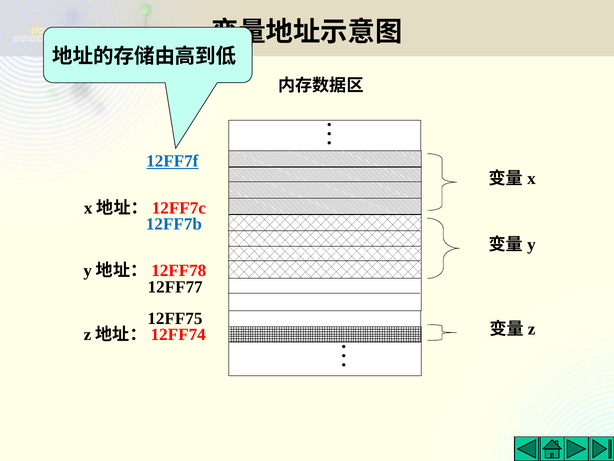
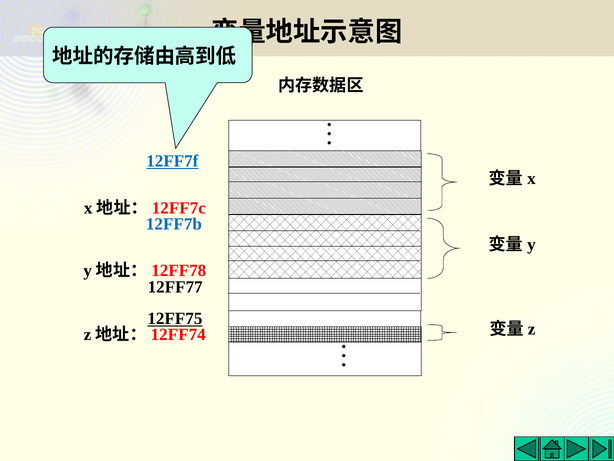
12FF75 underline: none -> present (175, 318)
